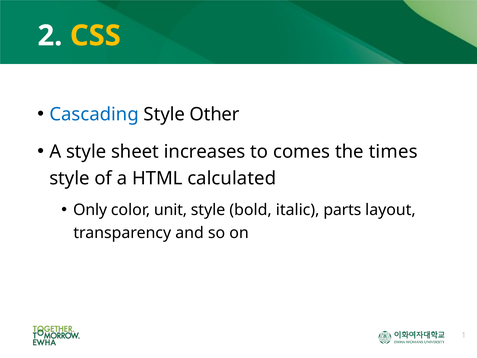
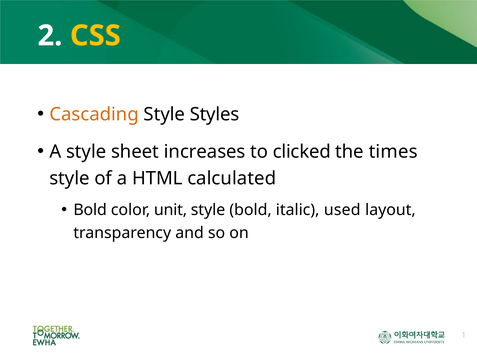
Cascading colour: blue -> orange (94, 114)
Other: Other -> Styles (215, 114)
comes: comes -> clicked (302, 152)
Only: Only -> Bold (90, 210)
parts: parts -> used (342, 210)
